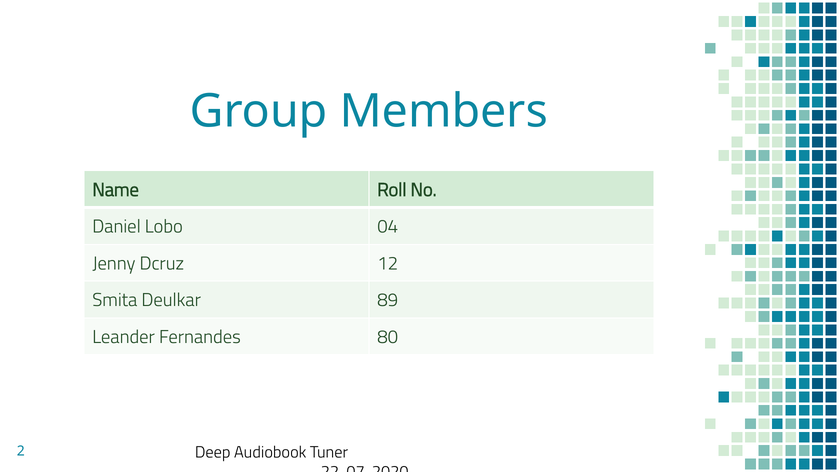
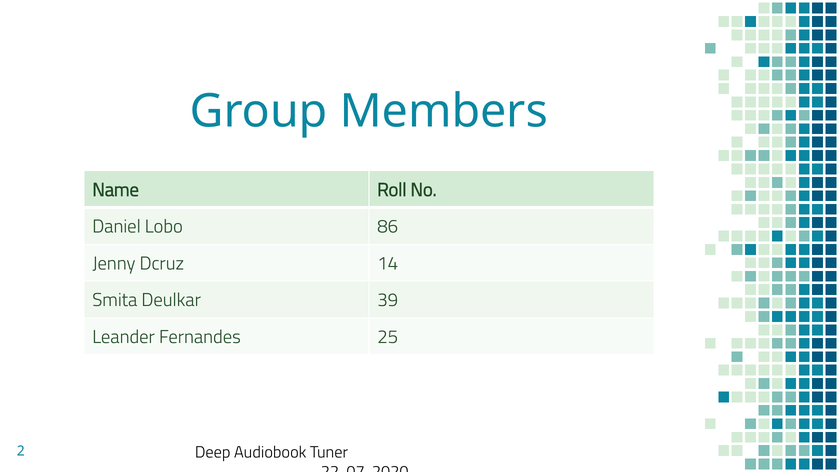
04: 04 -> 86 (388, 227)
12: 12 -> 14 (388, 263)
89: 89 -> 39 (388, 300)
80: 80 -> 25 (388, 337)
